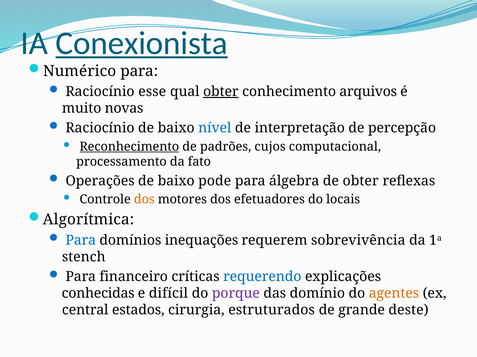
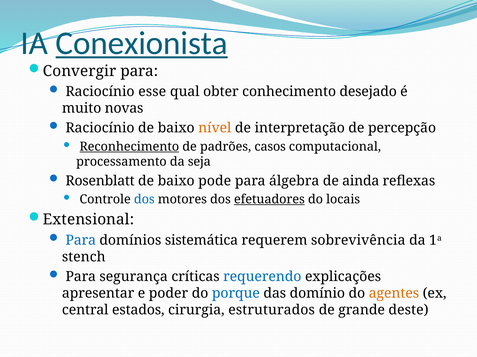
Numérico: Numérico -> Convergir (80, 71)
obter underline: present -> none (221, 92)
arquivos: arquivos -> desejado (368, 92)
nível colour: blue -> orange (215, 128)
cujos: cujos -> casos (270, 147)
fato: fato -> seja (199, 162)
Operações: Operações -> Rosenblatt (100, 181)
de obter: obter -> ainda (361, 181)
dos colour: orange -> blue (144, 200)
efetuadores underline: none -> present (269, 200)
Algorítmica: Algorítmica -> Extensional (89, 220)
inequações: inequações -> sistemática (201, 241)
financeiro: financeiro -> segurança (134, 277)
conhecidas: conhecidas -> apresentar (98, 294)
difícil: difícil -> poder (168, 294)
porque colour: purple -> blue (236, 294)
